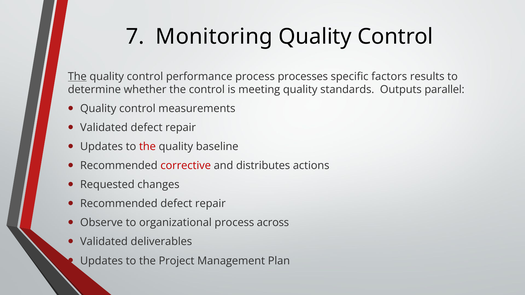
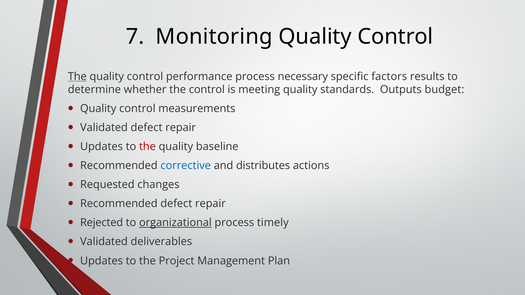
processes: processes -> necessary (303, 77)
parallel: parallel -> budget (444, 90)
corrective colour: red -> blue (186, 166)
Observe: Observe -> Rejected (102, 223)
organizational underline: none -> present (175, 223)
across: across -> timely (273, 223)
